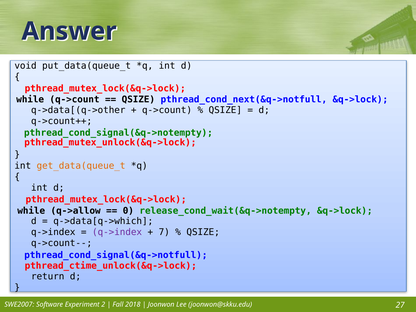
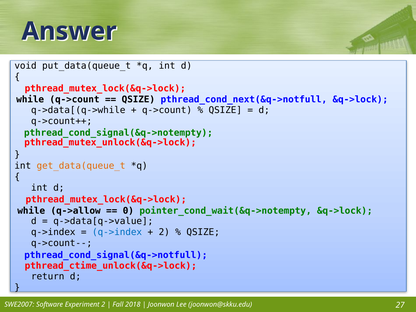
q->data[(q->other: q->data[(q->other -> q->data[(q->while (78, 110)
release_cond_wait(&q->notempty: release_cond_wait(&q->notempty -> pointer_cond_wait(&q->notempty (225, 211)
q->data[q->which: q->data[q->which -> q->data[q->value (103, 221)
q->index colour: purple -> blue (117, 232)
7: 7 -> 2 (164, 232)
